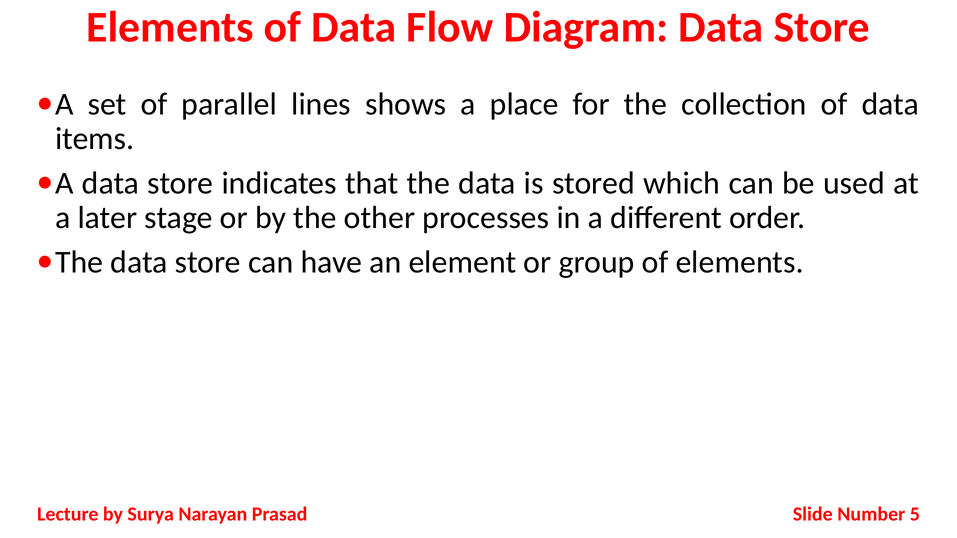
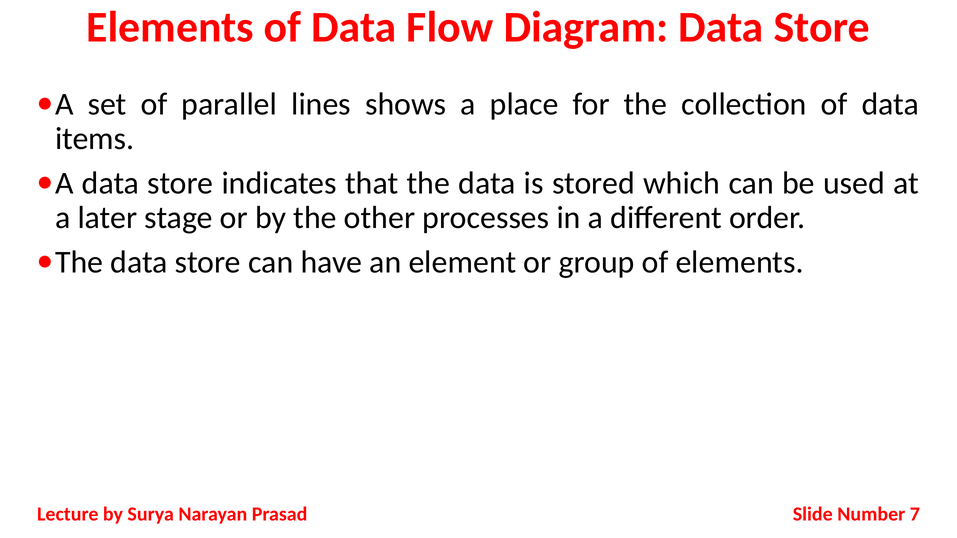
5: 5 -> 7 (915, 514)
